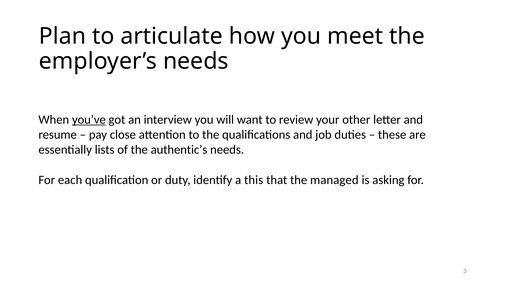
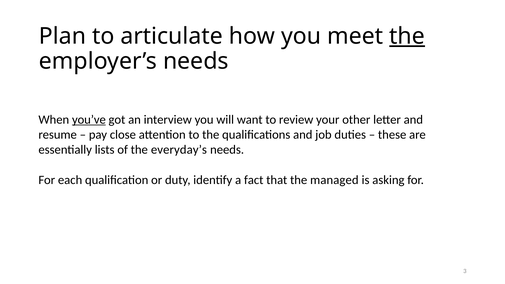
the underline: none -> present (407, 36)
authentic’s: authentic’s -> everyday’s (179, 150)
this: this -> fact (254, 180)
